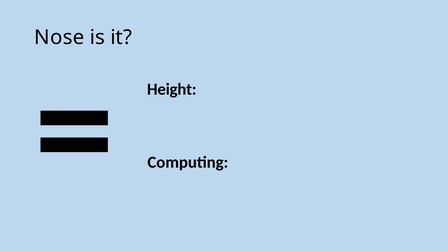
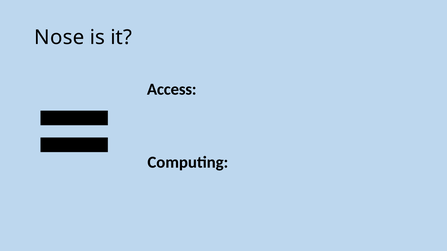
Height: Height -> Access (172, 89)
